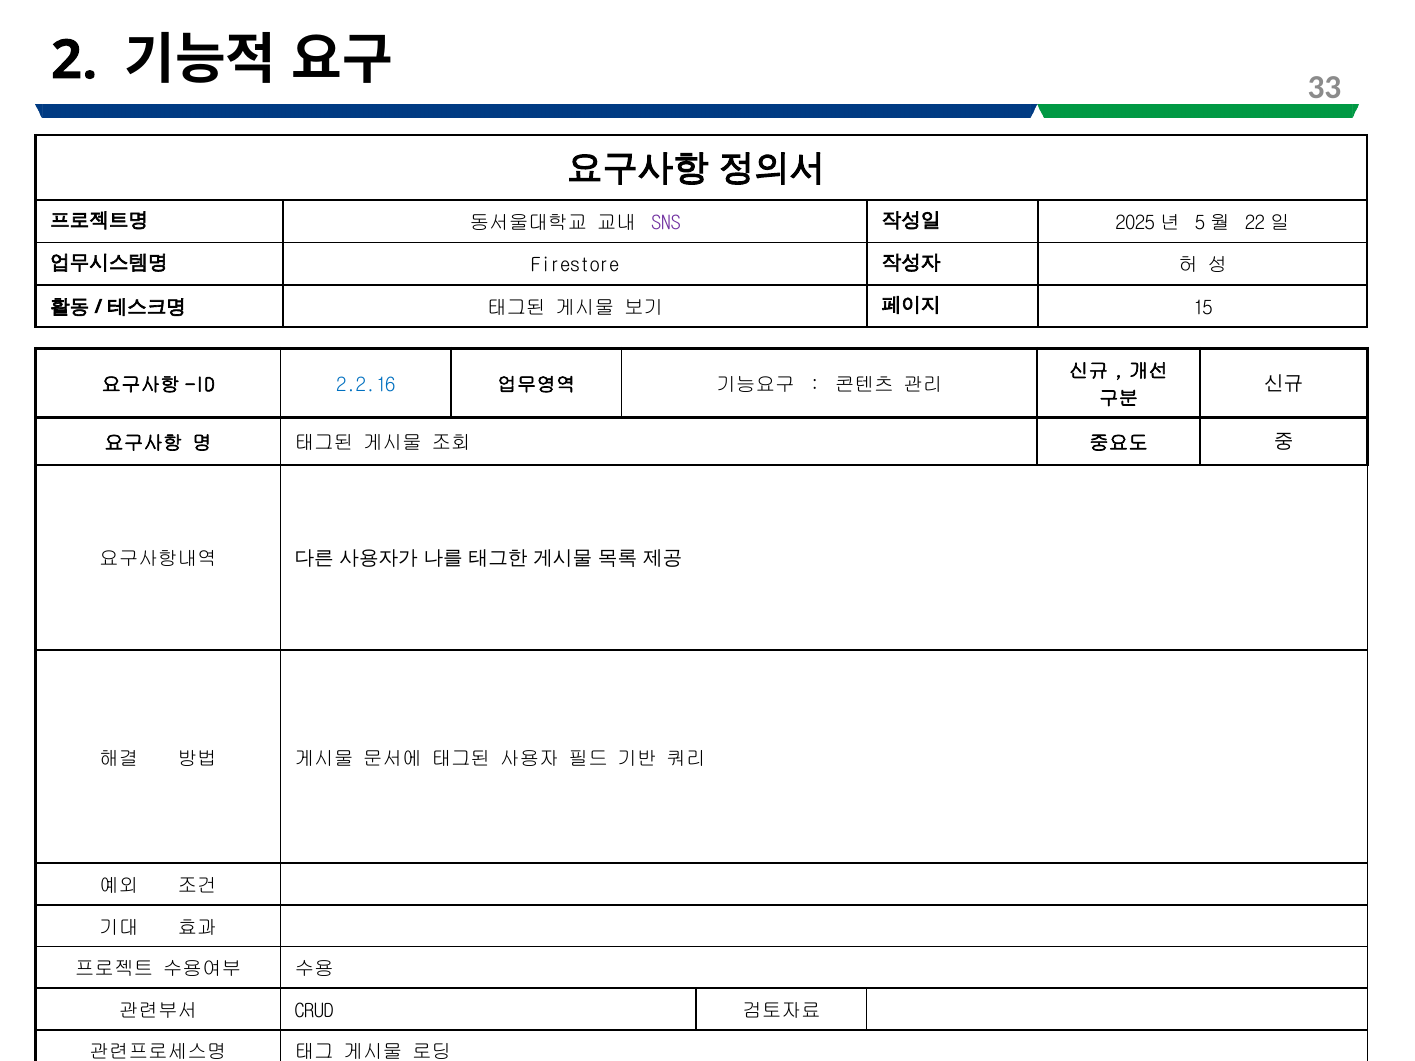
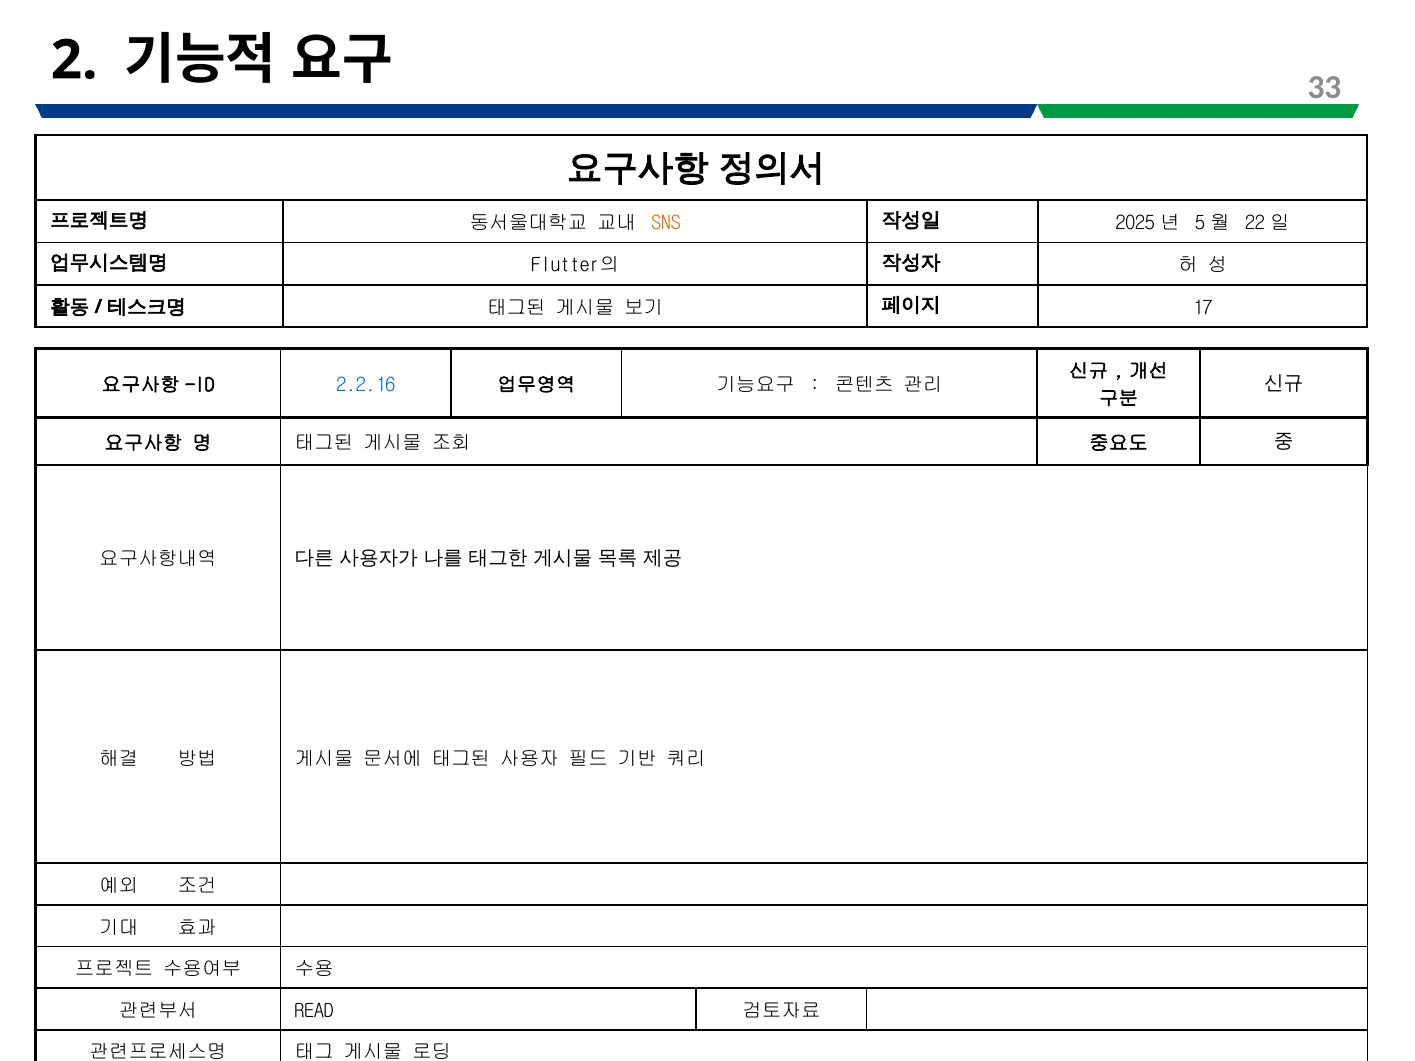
SNS colour: purple -> orange (666, 223)
Firestore: Firestore -> Flutter의 (575, 265)
15: 15 -> 17 (1203, 308)
CRUD: CRUD -> READ (314, 1011)
